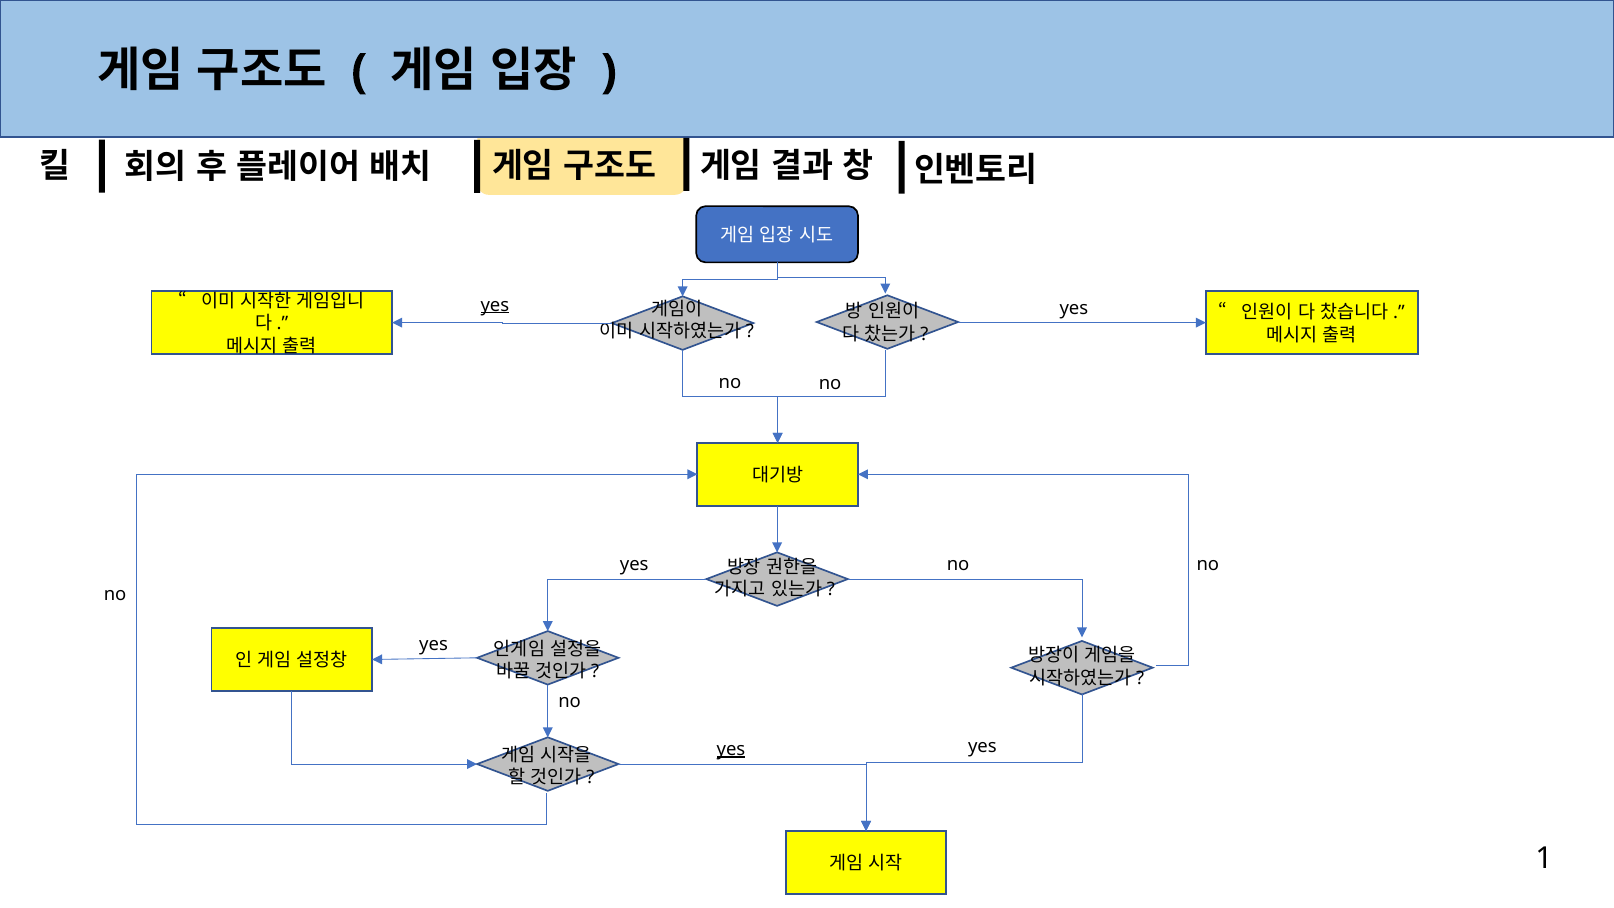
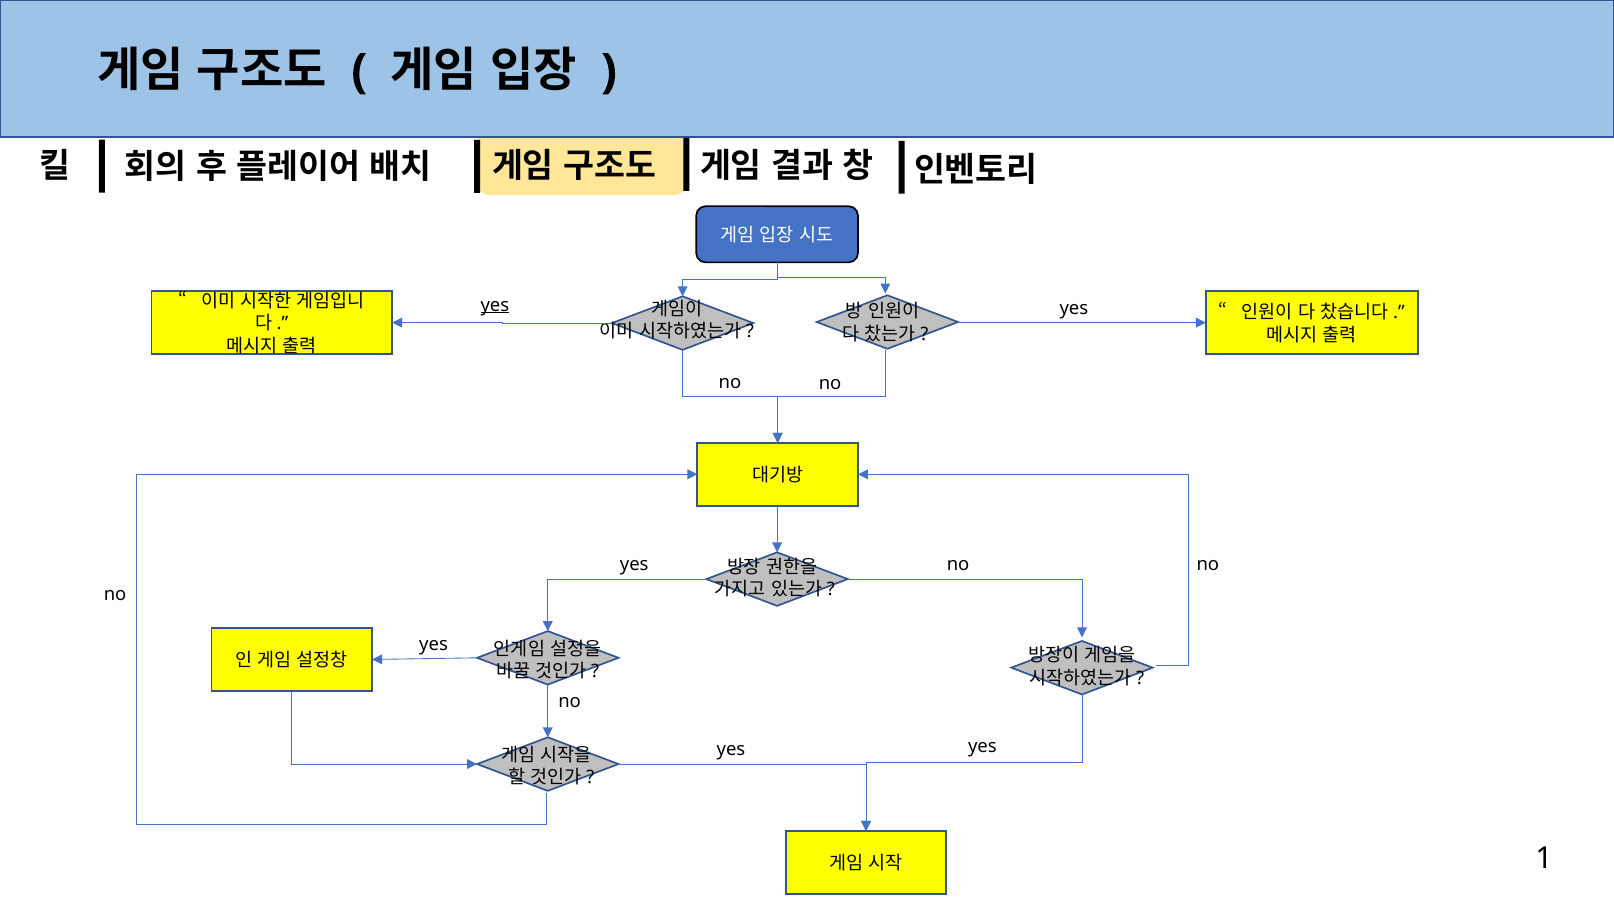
yes underline: present -> none (731, 749)
